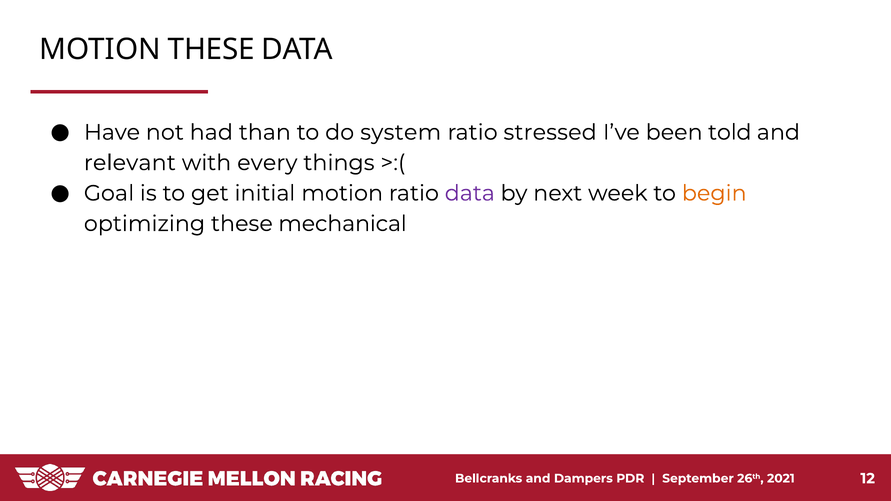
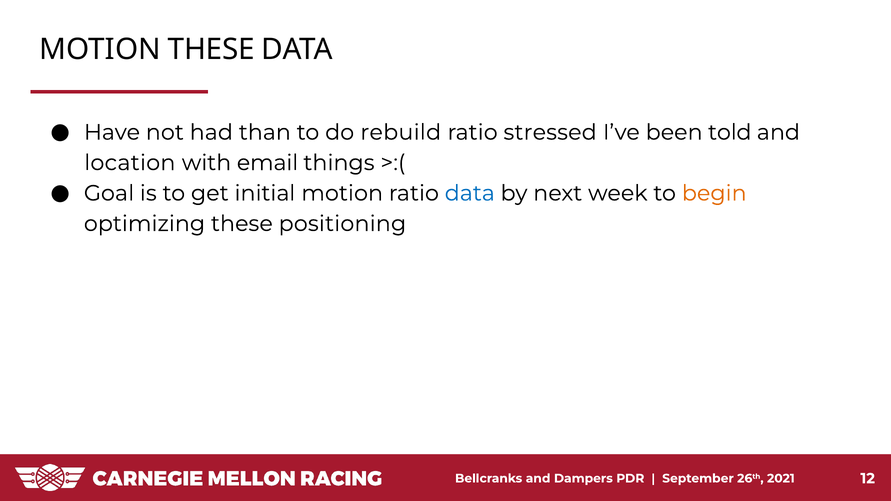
system: system -> rebuild (401, 132)
relevant: relevant -> location (130, 163)
every: every -> email (267, 163)
data colour: purple -> blue (470, 193)
mechanical: mechanical -> positioning (342, 224)
